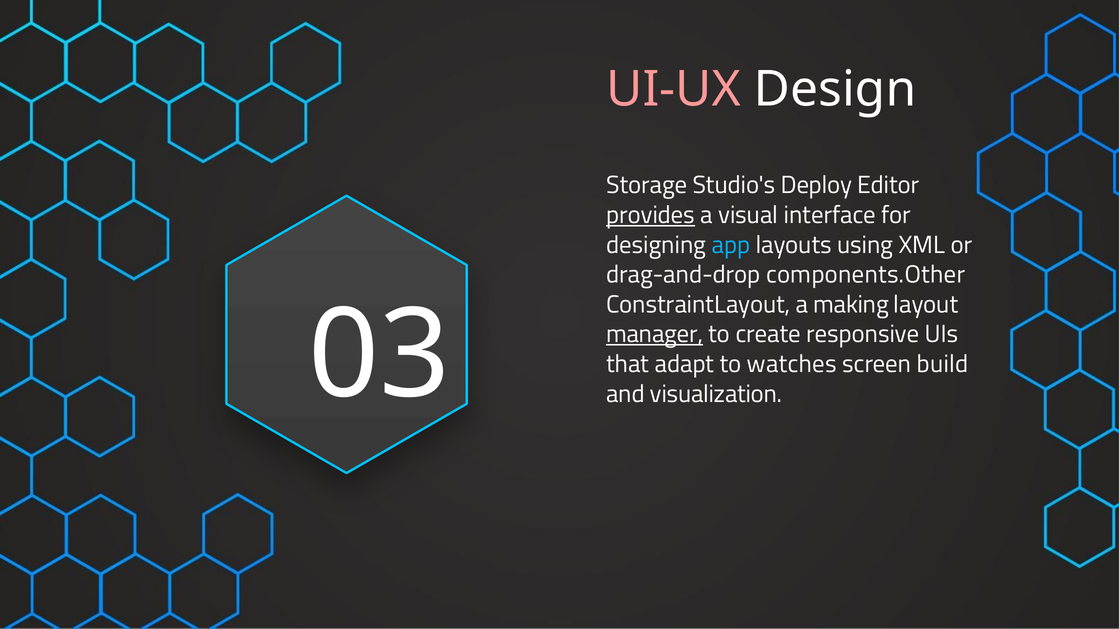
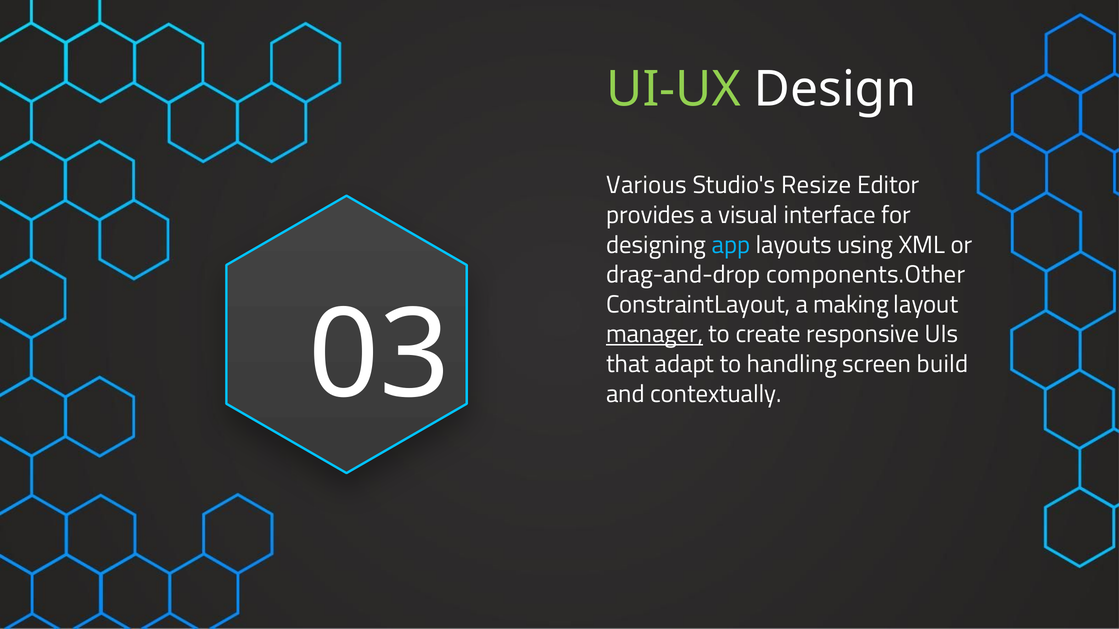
UI-UX colour: pink -> light green (674, 89)
Storage: Storage -> Various (647, 185)
Deploy: Deploy -> Resize (816, 185)
provides underline: present -> none (651, 215)
watches: watches -> handling (792, 364)
visualization: visualization -> contextually (716, 394)
